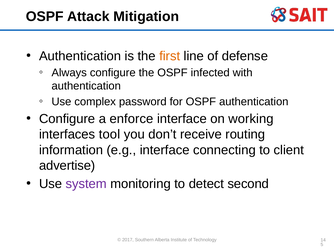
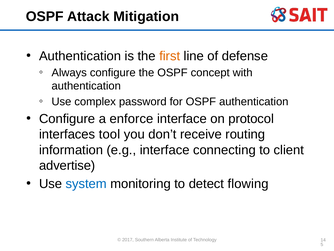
infected: infected -> concept (210, 72)
working: working -> protocol (251, 119)
system colour: purple -> blue (86, 183)
second: second -> flowing (248, 183)
